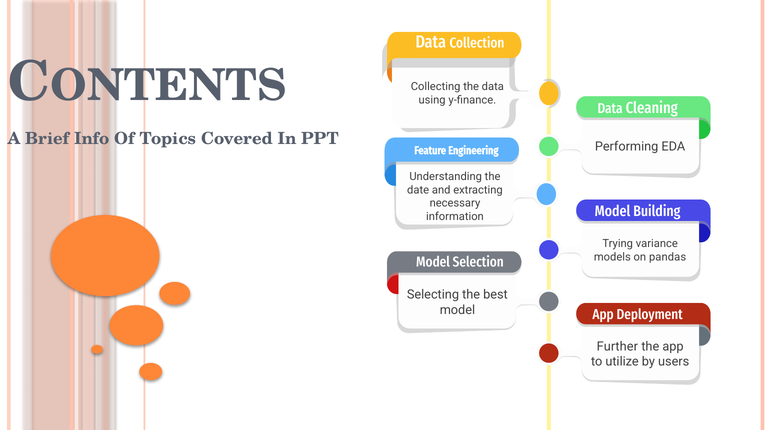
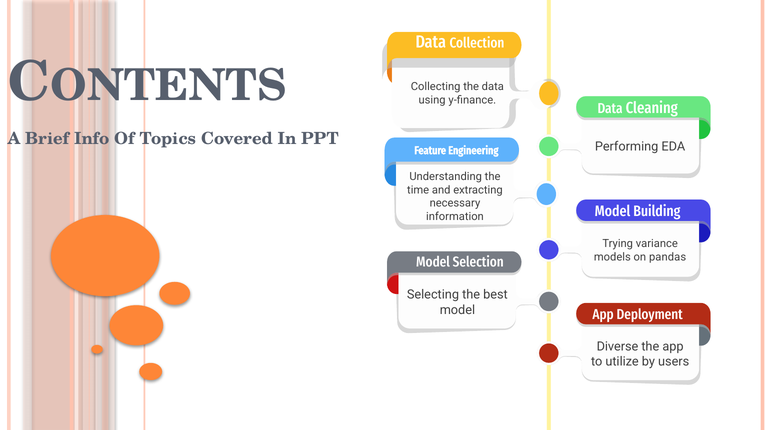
date: date -> time (418, 190)
Further: Further -> Diverse (617, 347)
